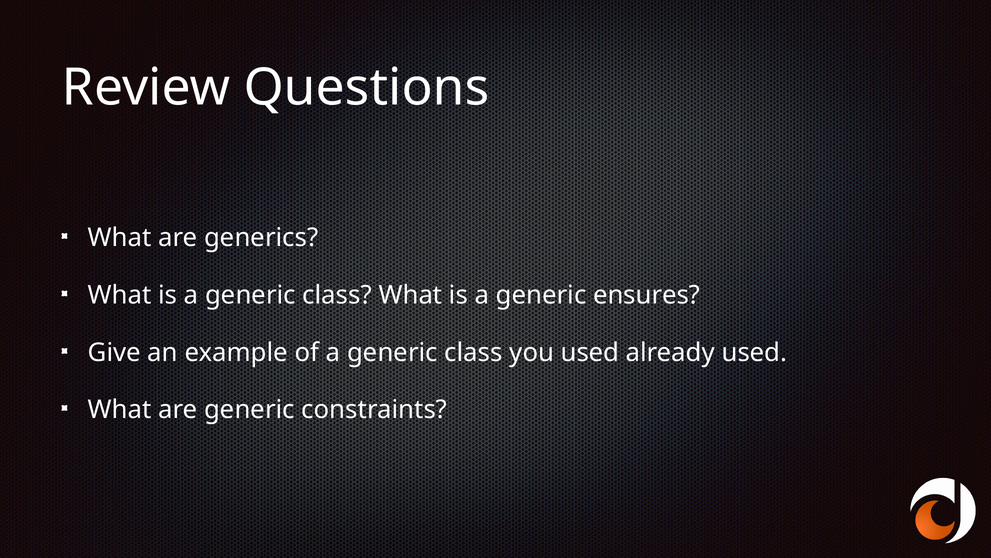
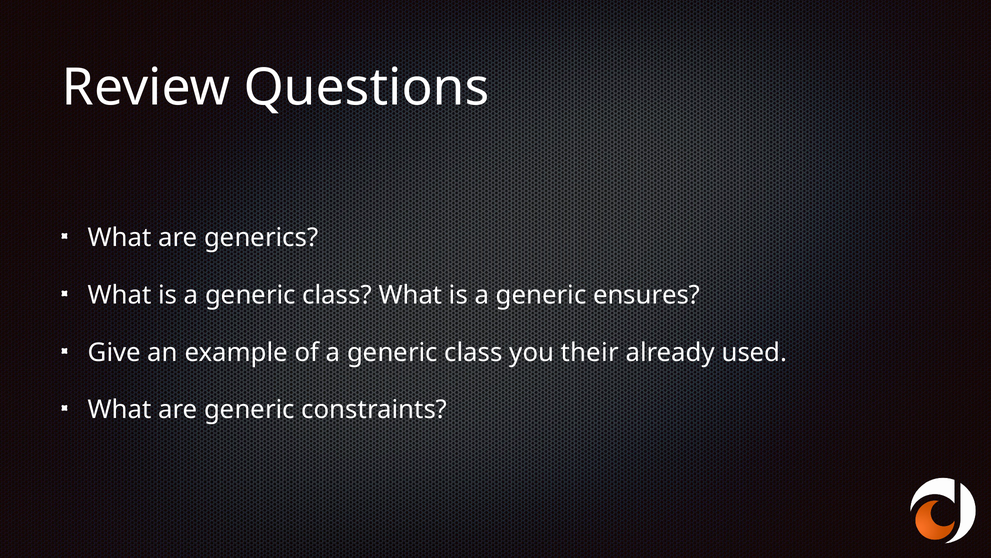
you used: used -> their (590, 352)
